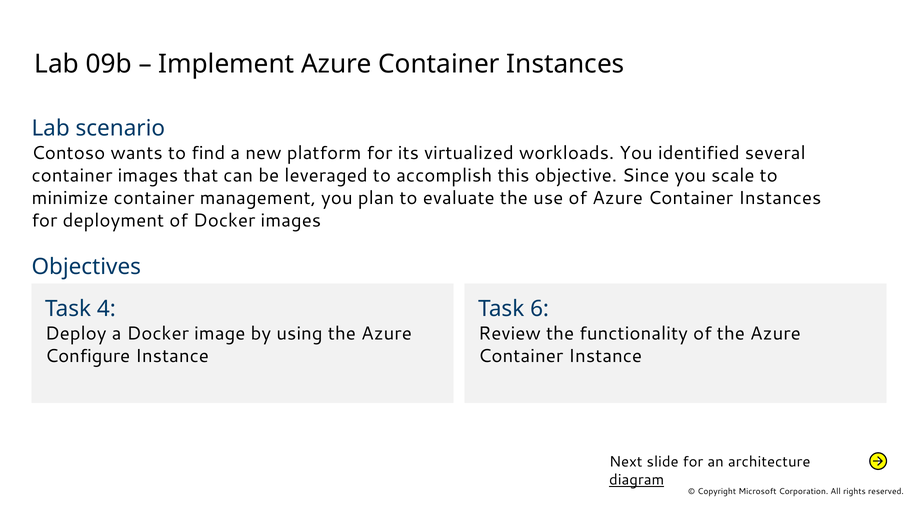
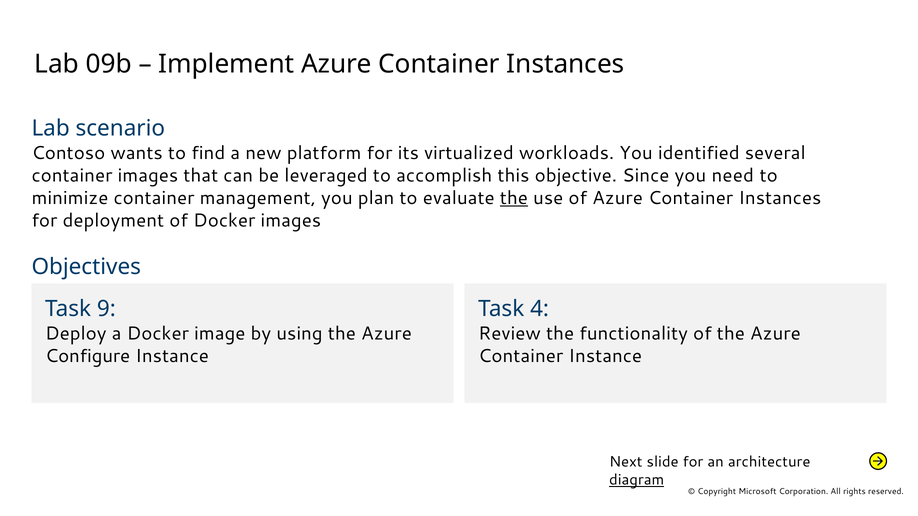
scale: scale -> need (733, 176)
the underline: none -> present (514, 198)
4: 4 -> 9 (106, 309)
6: 6 -> 4 (540, 309)
